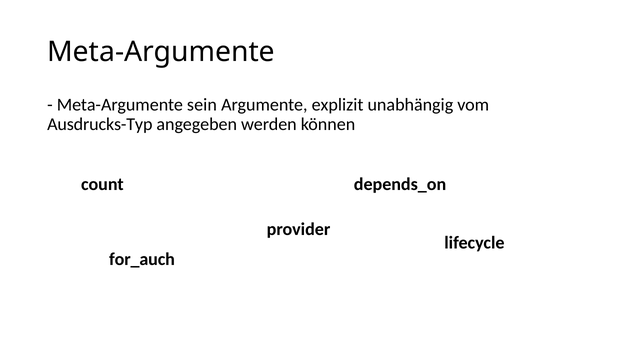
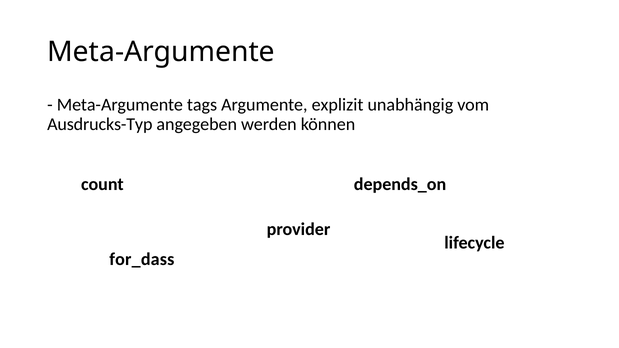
sein: sein -> tags (202, 105)
for_auch: for_auch -> for_dass (142, 259)
